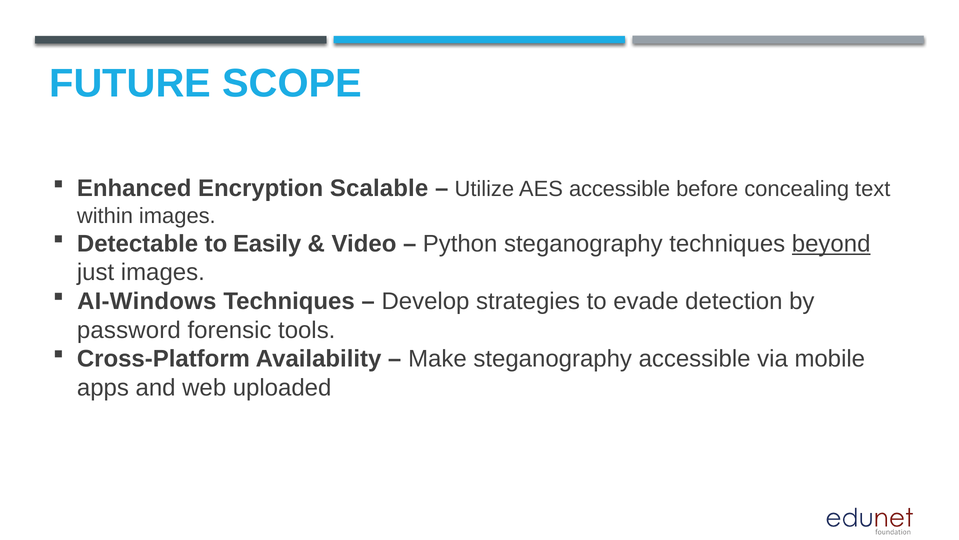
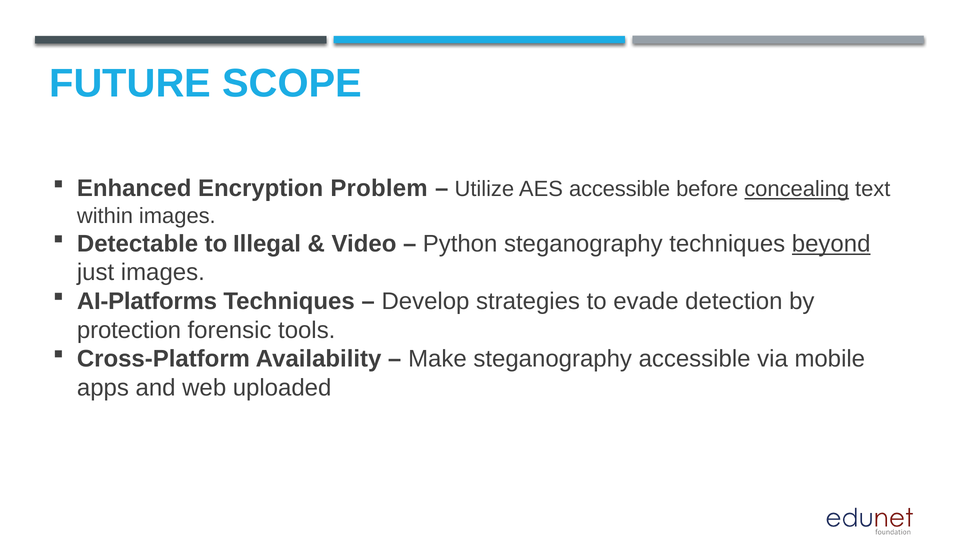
Scalable: Scalable -> Problem (379, 188)
concealing underline: none -> present (797, 189)
Easily: Easily -> Illegal (267, 244)
AI-Windows: AI-Windows -> AI-Platforms (147, 301)
password: password -> protection (129, 330)
